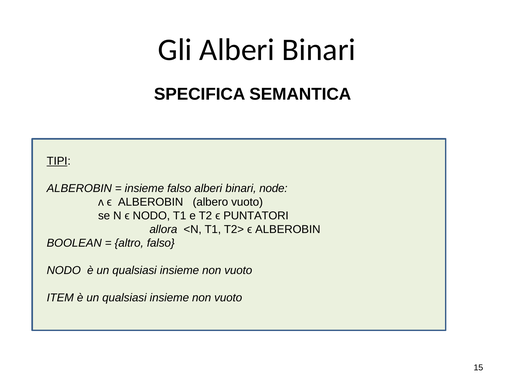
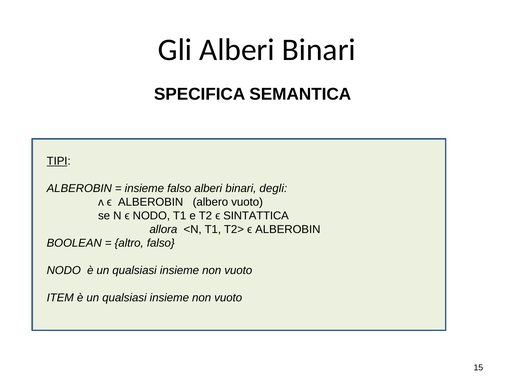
node: node -> degli (273, 189)
PUNTATORI: PUNTATORI -> SINTATTICA (256, 216)
